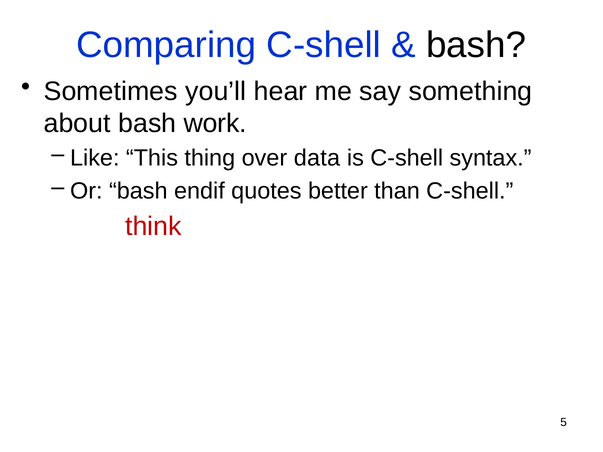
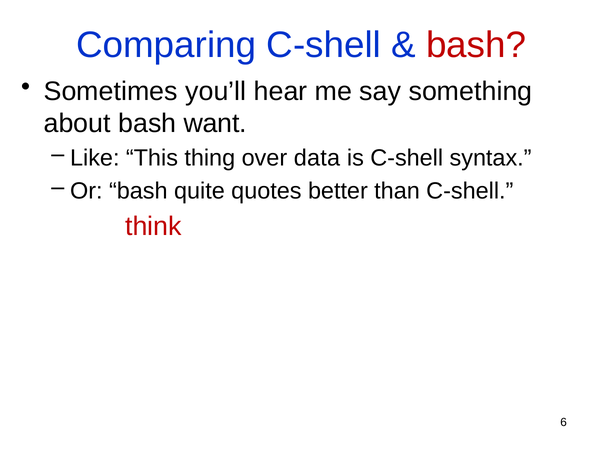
bash colour: black -> red (476, 45)
work: work -> want (215, 123)
endif: endif -> quite (199, 191)
5: 5 -> 6 (564, 423)
